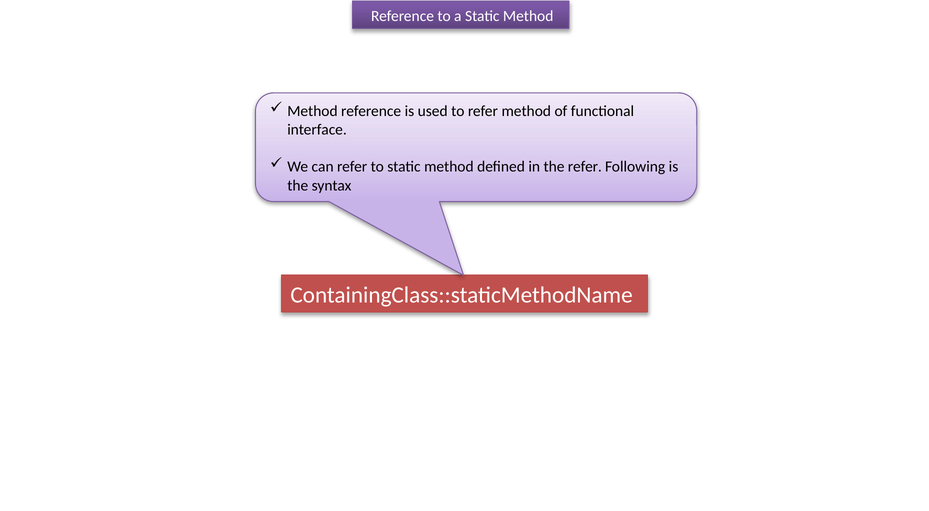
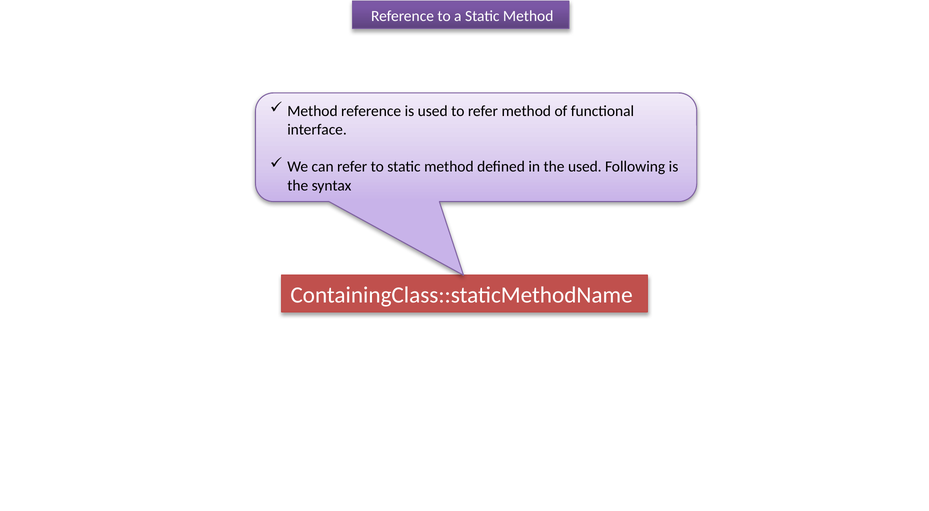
the refer: refer -> used (585, 167)
